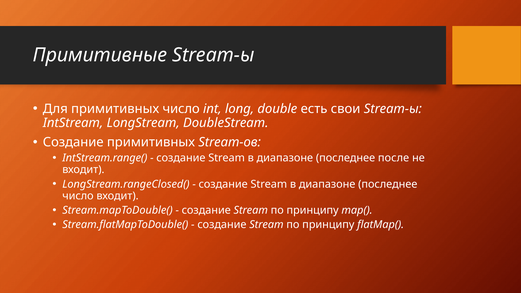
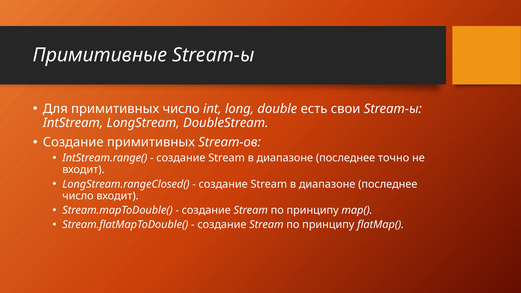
после: после -> точно (394, 158)
